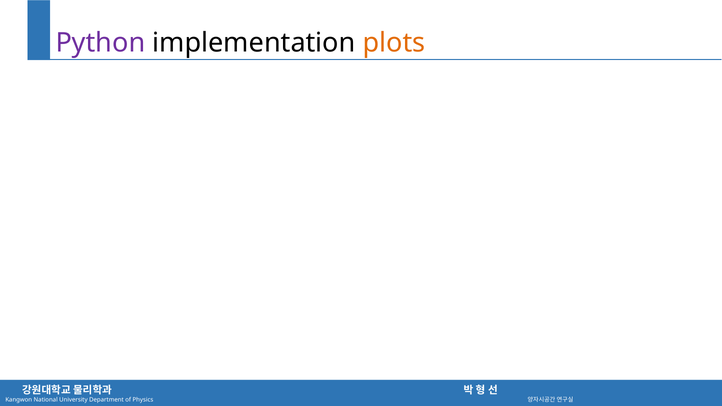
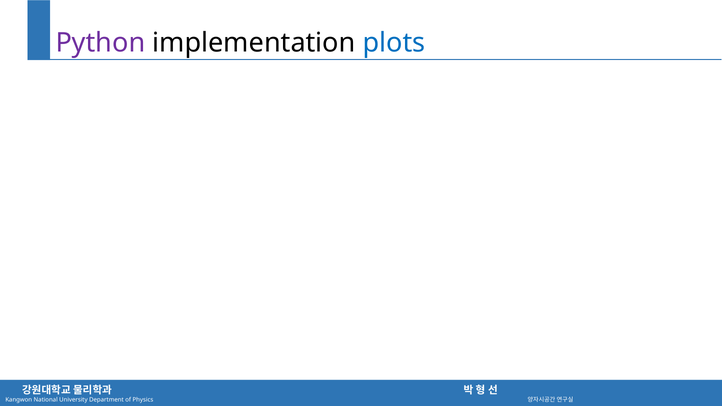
plots colour: orange -> blue (394, 43)
